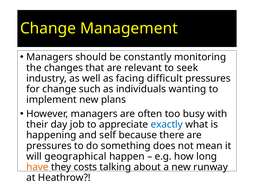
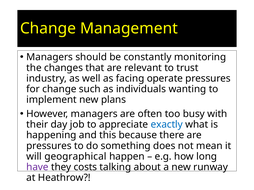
seek: seek -> trust (187, 68)
difficult: difficult -> operate (165, 79)
self: self -> this (108, 135)
have colour: orange -> purple (37, 167)
